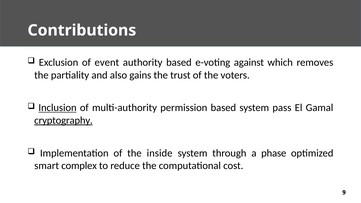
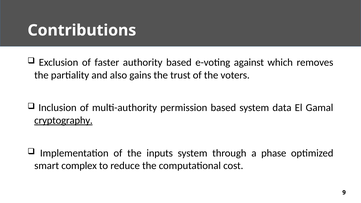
event: event -> faster (107, 62)
Inclusion underline: present -> none (58, 108)
pass: pass -> data (282, 108)
inside: inside -> inputs (160, 153)
